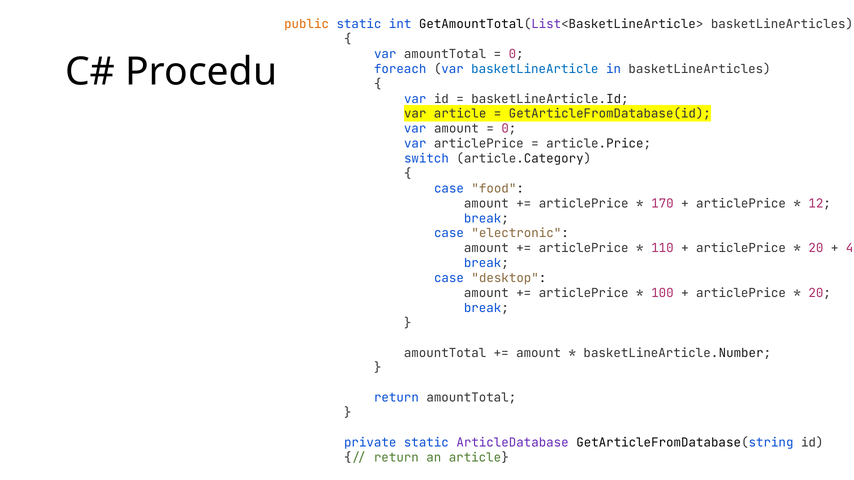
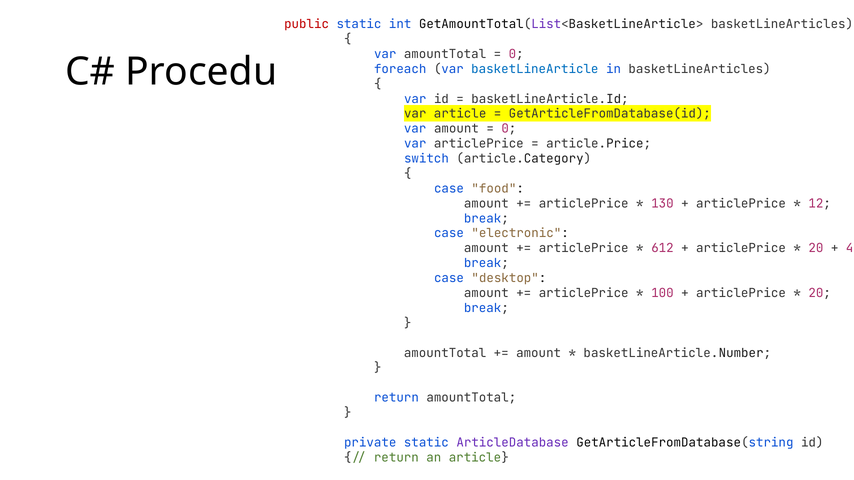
public colour: orange -> red (307, 24)
170: 170 -> 130 (662, 204)
110: 110 -> 612 (662, 249)
